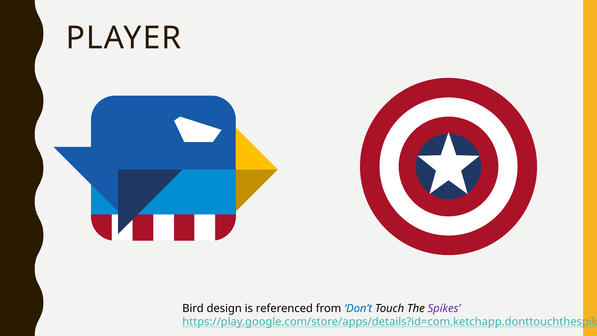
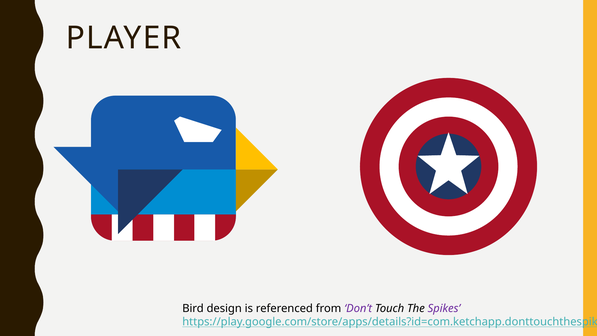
Don’t colour: blue -> purple (358, 308)
